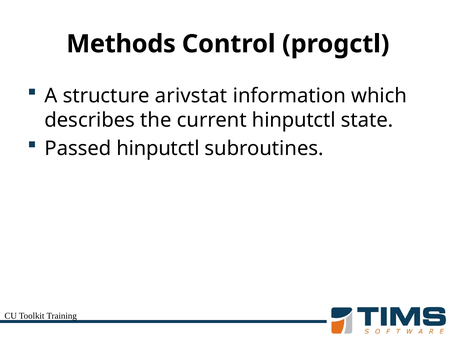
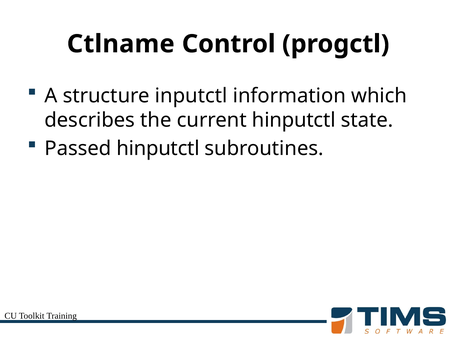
Methods: Methods -> Ctlname (121, 44)
arivstat: arivstat -> inputctl (191, 96)
